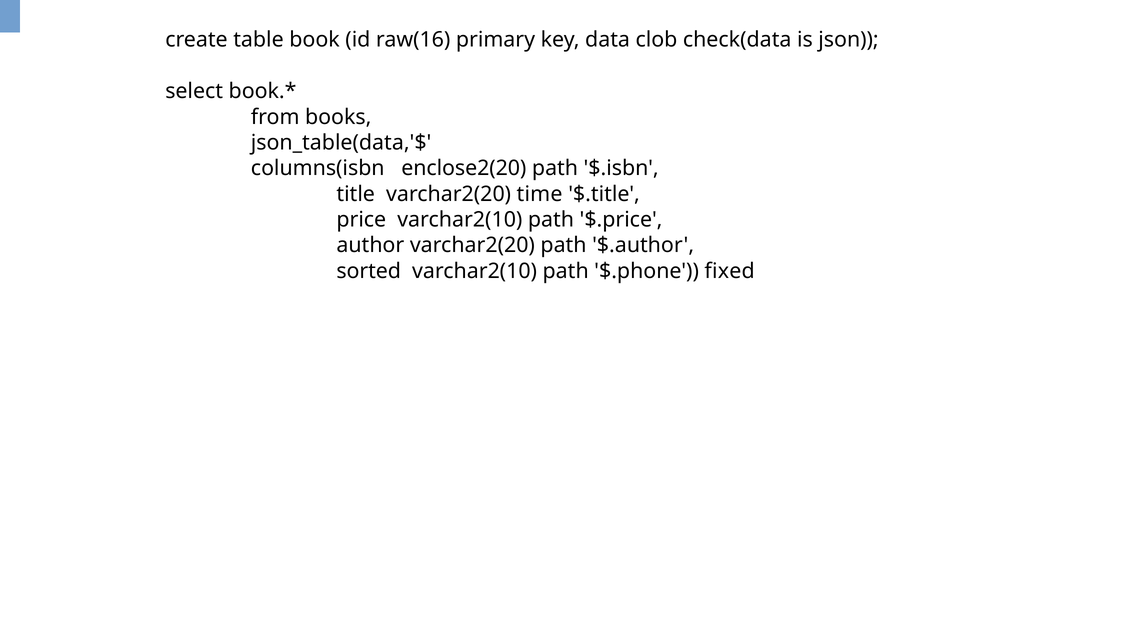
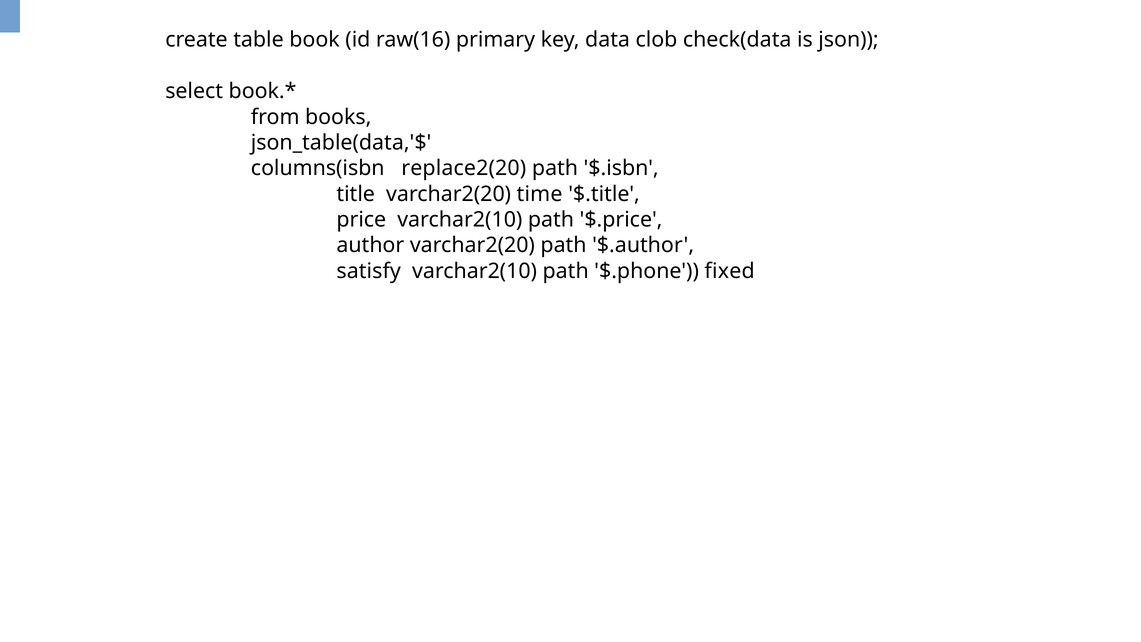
enclose2(20: enclose2(20 -> replace2(20 (464, 168)
sorted: sorted -> satisfy (369, 271)
